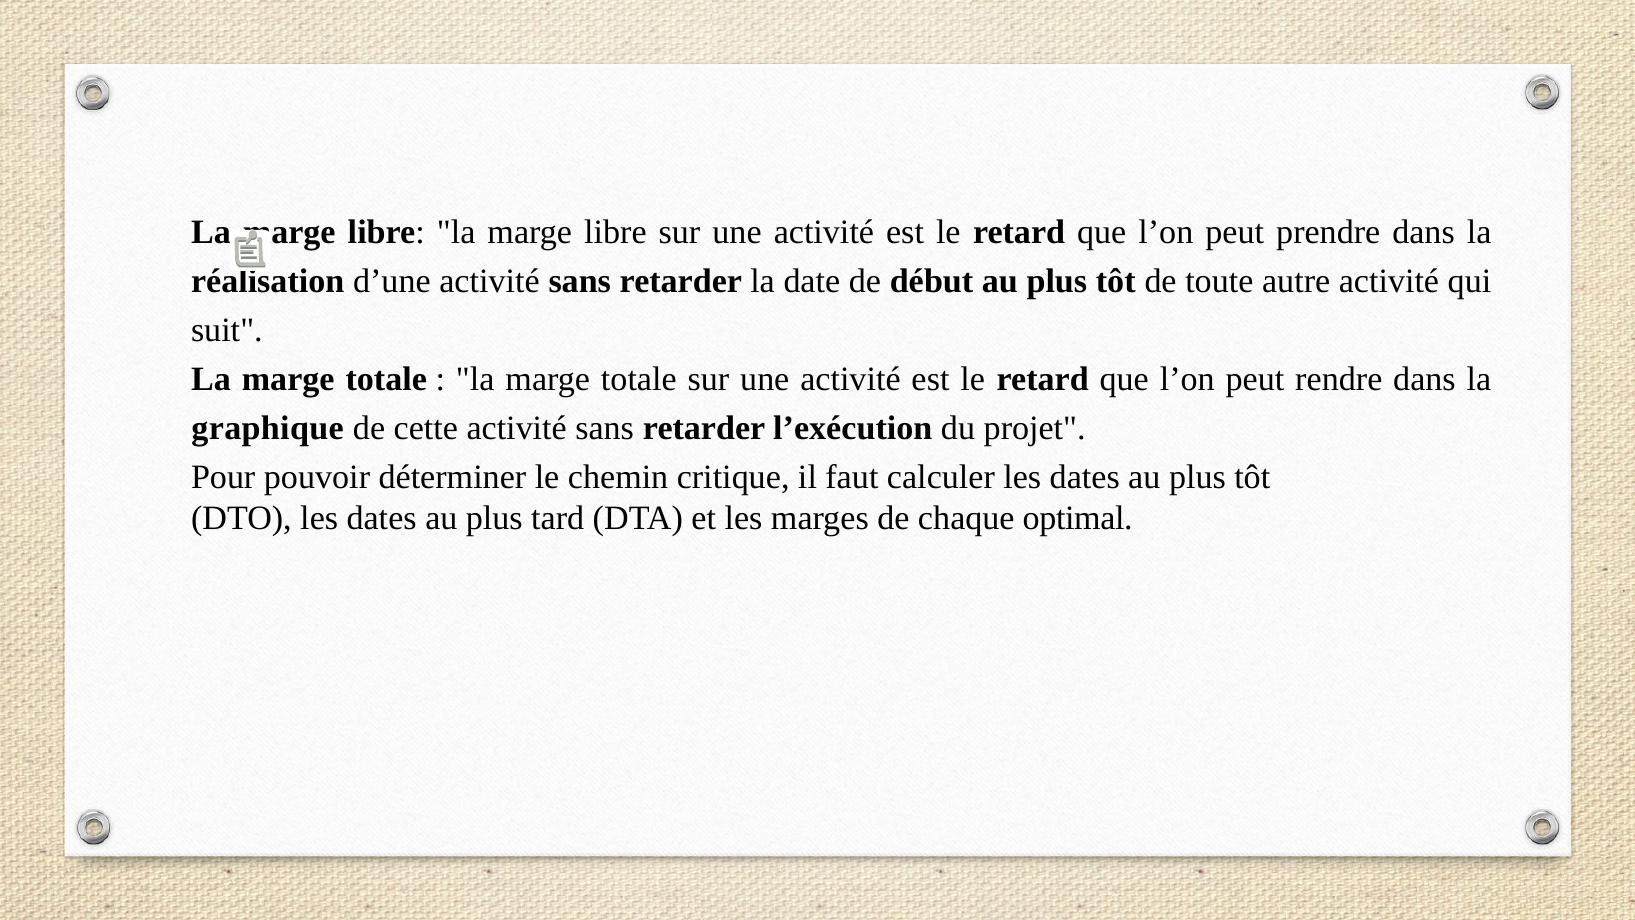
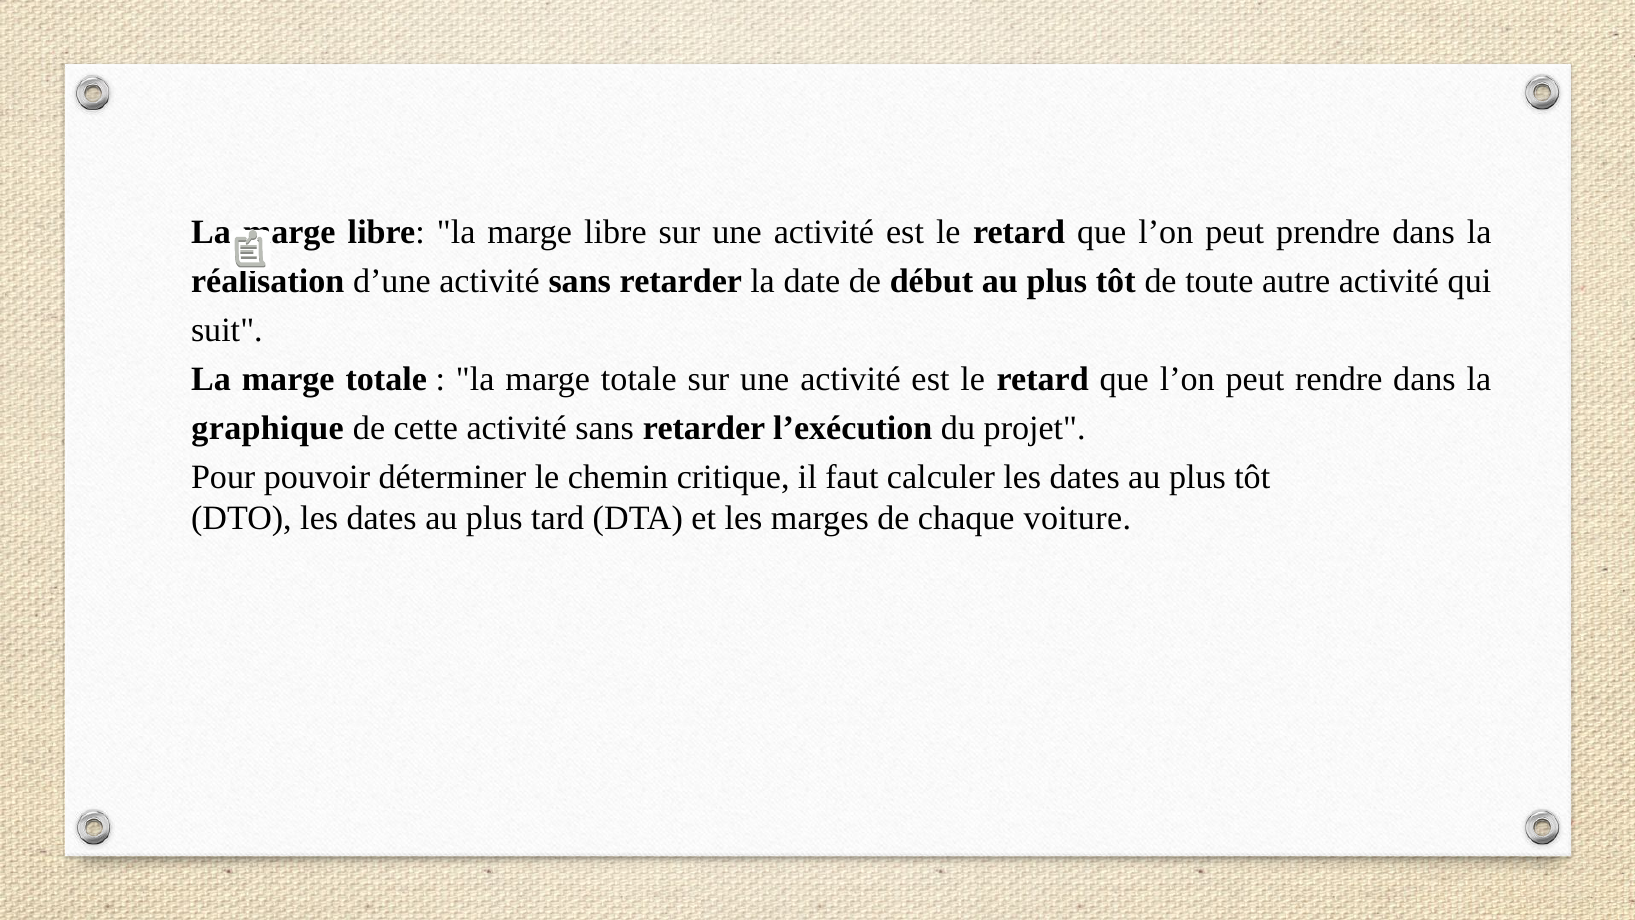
optimal: optimal -> voiture (1077, 518)
